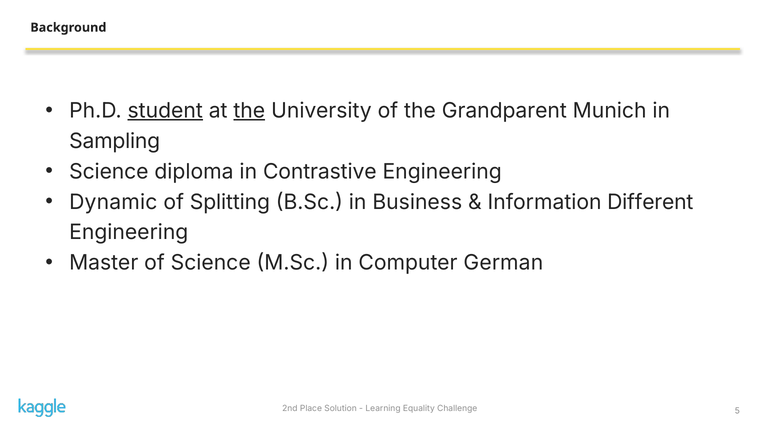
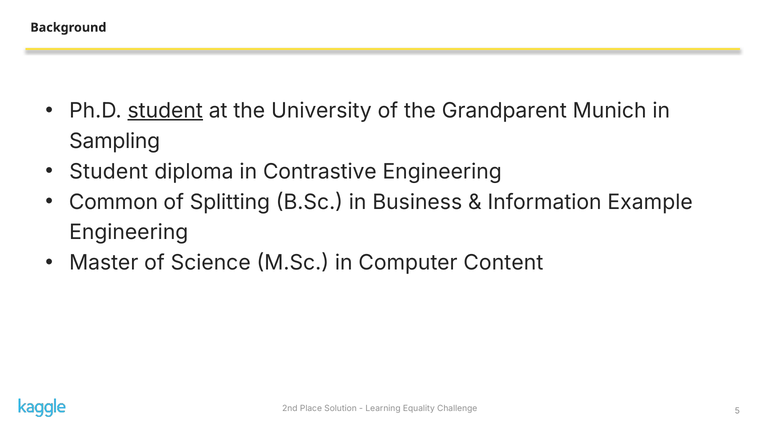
the underline: present -> none (249, 111)
Science: Science -> Student (109, 171)
Dynamic: Dynamic -> Common (113, 202)
Different: Different -> Example (650, 202)
German: German -> Content (503, 263)
